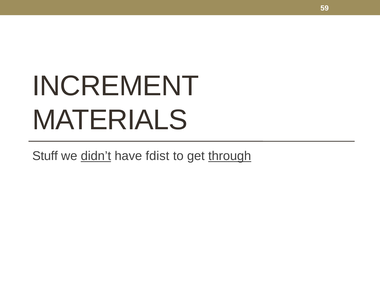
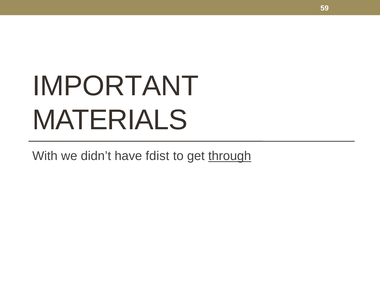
INCREMENT: INCREMENT -> IMPORTANT (116, 86)
Stuff: Stuff -> With (45, 156)
didn’t underline: present -> none (96, 156)
